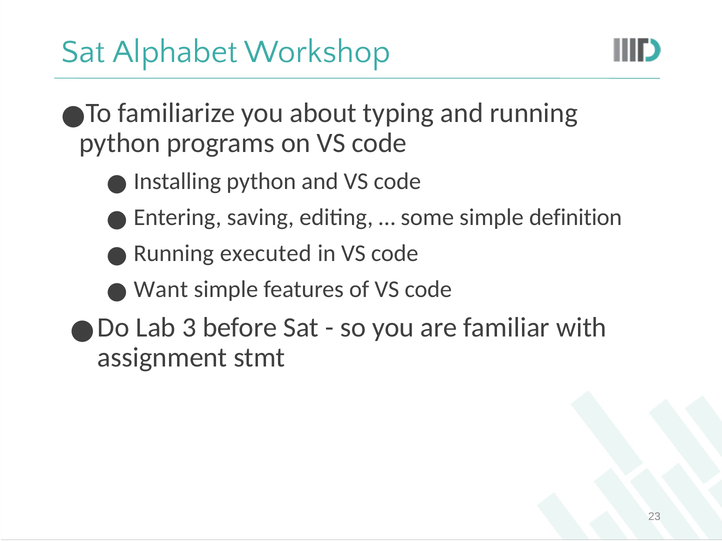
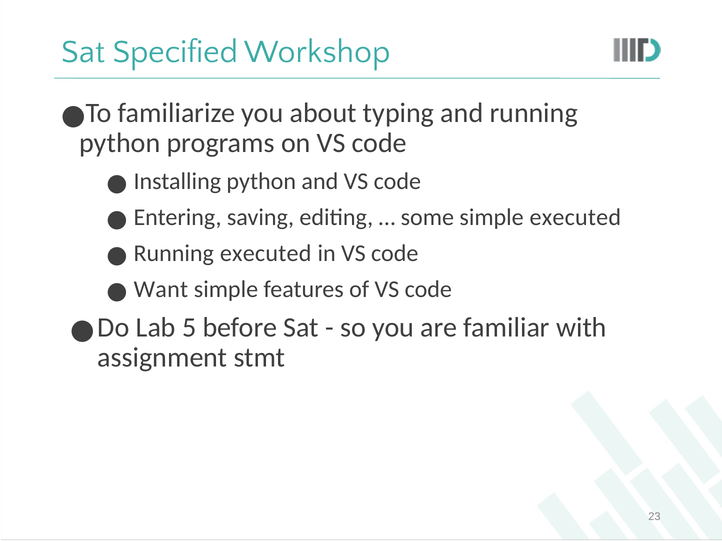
Alphabet: Alphabet -> Specified (175, 52)
simple definition: definition -> executed (575, 218)
3: 3 -> 5 (189, 328)
